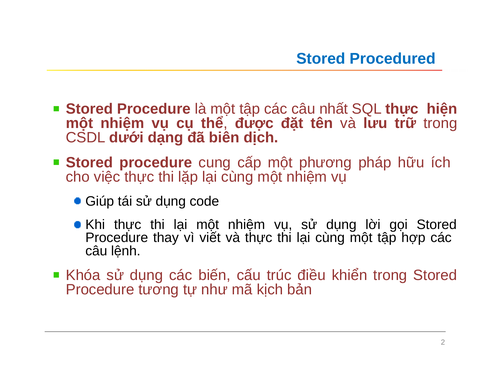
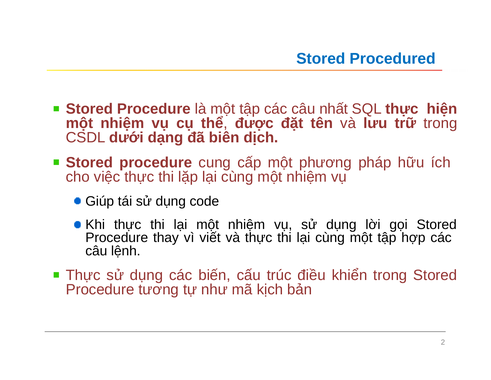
Khóa: Khóa -> Thực (83, 275)
